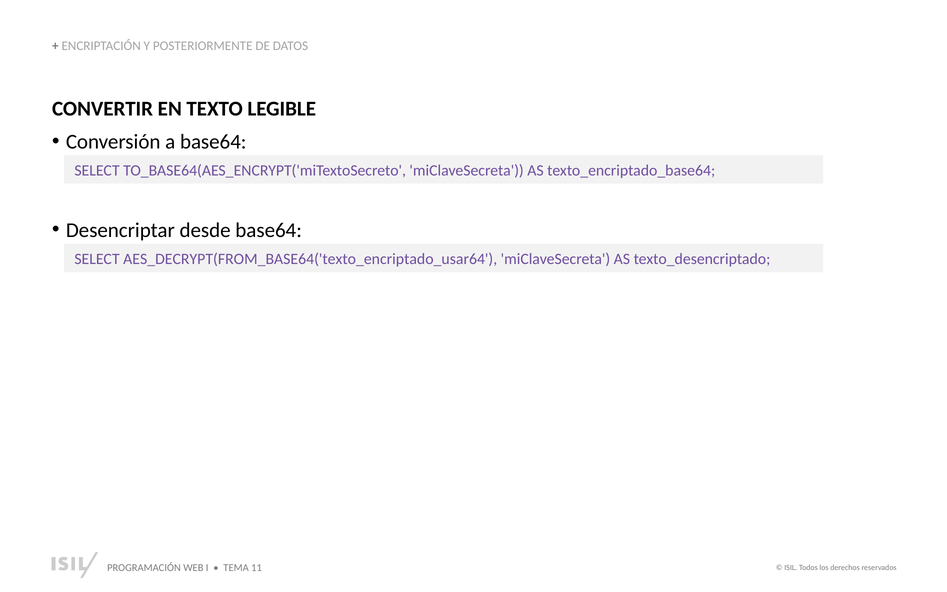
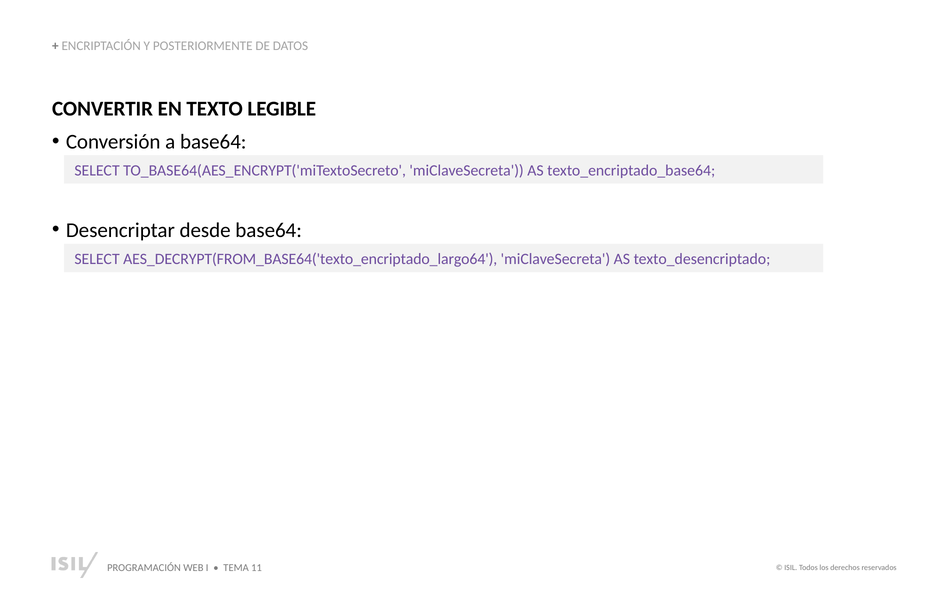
AES_DECRYPT(FROM_BASE64('texto_encriptado_usar64: AES_DECRYPT(FROM_BASE64('texto_encriptado_usar64 -> AES_DECRYPT(FROM_BASE64('texto_encriptado_largo64 (310, 259)
